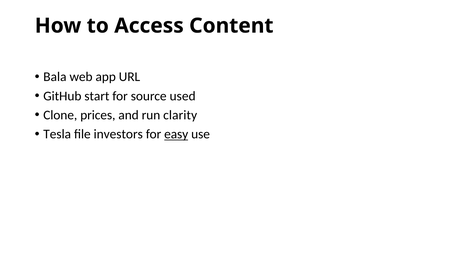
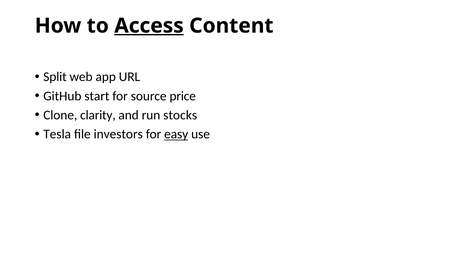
Access underline: none -> present (149, 26)
Bala: Bala -> Split (55, 77)
used: used -> price (183, 96)
prices: prices -> clarity (98, 115)
clarity: clarity -> stocks (180, 115)
